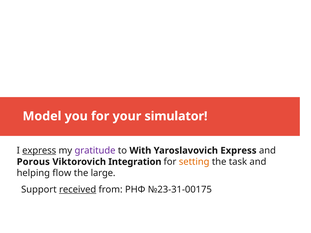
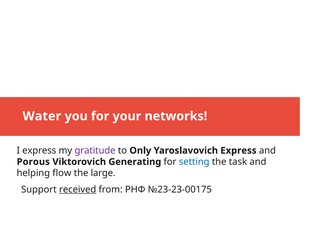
Model: Model -> Water (42, 116)
simulator: simulator -> networks (176, 116)
express underline: present -> none (39, 151)
With: With -> Only (140, 151)
Integration: Integration -> Generating (135, 162)
setting colour: orange -> blue (194, 162)
№23-31-00175: №23-31-00175 -> №23-23-00175 (180, 190)
